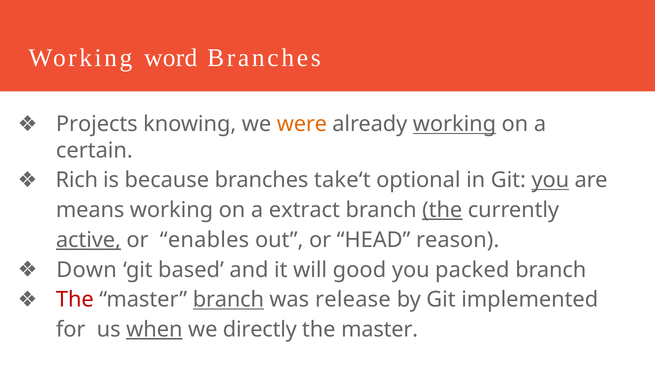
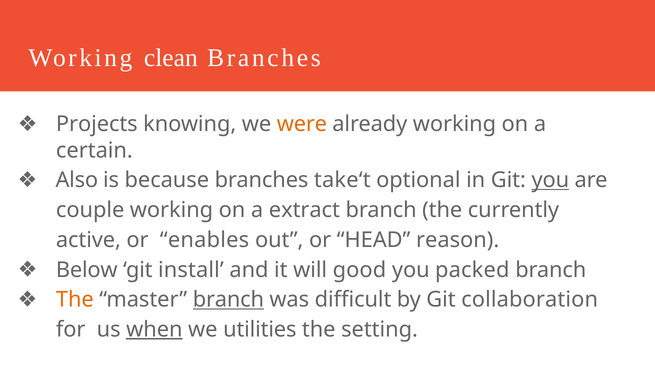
word: word -> clean (171, 58)
working underline: present -> none (454, 124)
Rich: Rich -> Also (77, 180)
means: means -> couple (90, 210)
the underline: present -> none (442, 210)
active underline: present -> none (88, 240)
Down: Down -> Below (87, 270)
based: based -> install (191, 270)
The colour: red -> orange (75, 300)
release: release -> diﬃcult (353, 300)
implemented: implemented -> collaboration (530, 300)
directly: directly -> utilities (260, 330)
master: master -> setting (380, 330)
